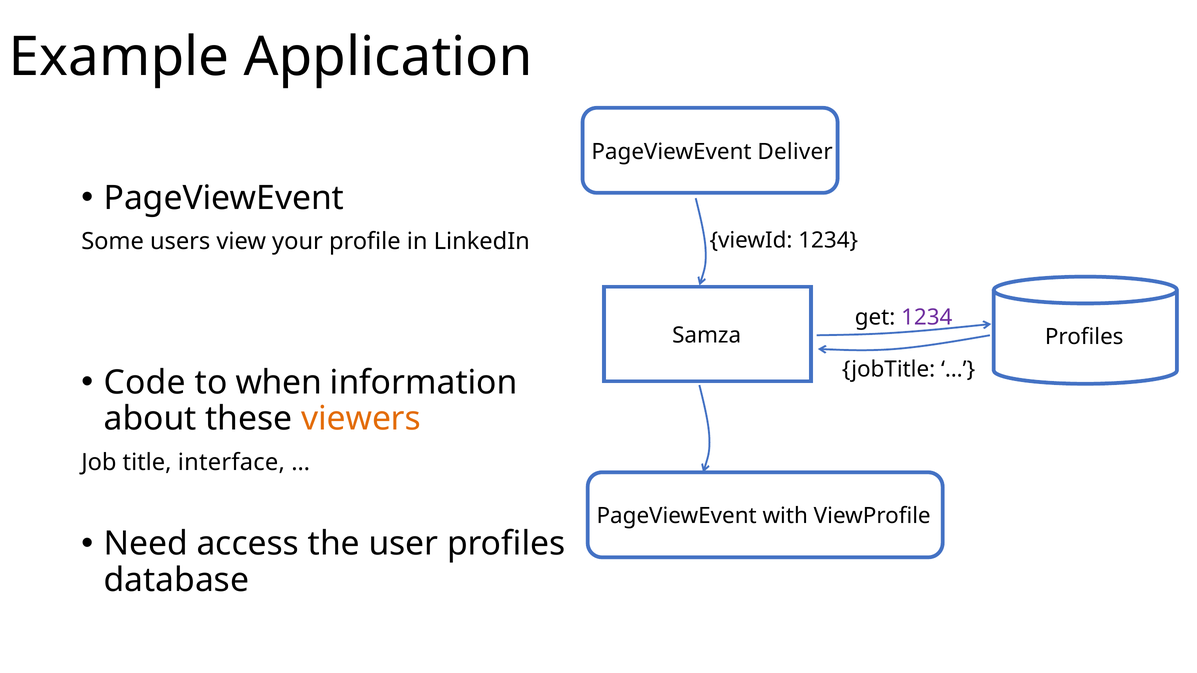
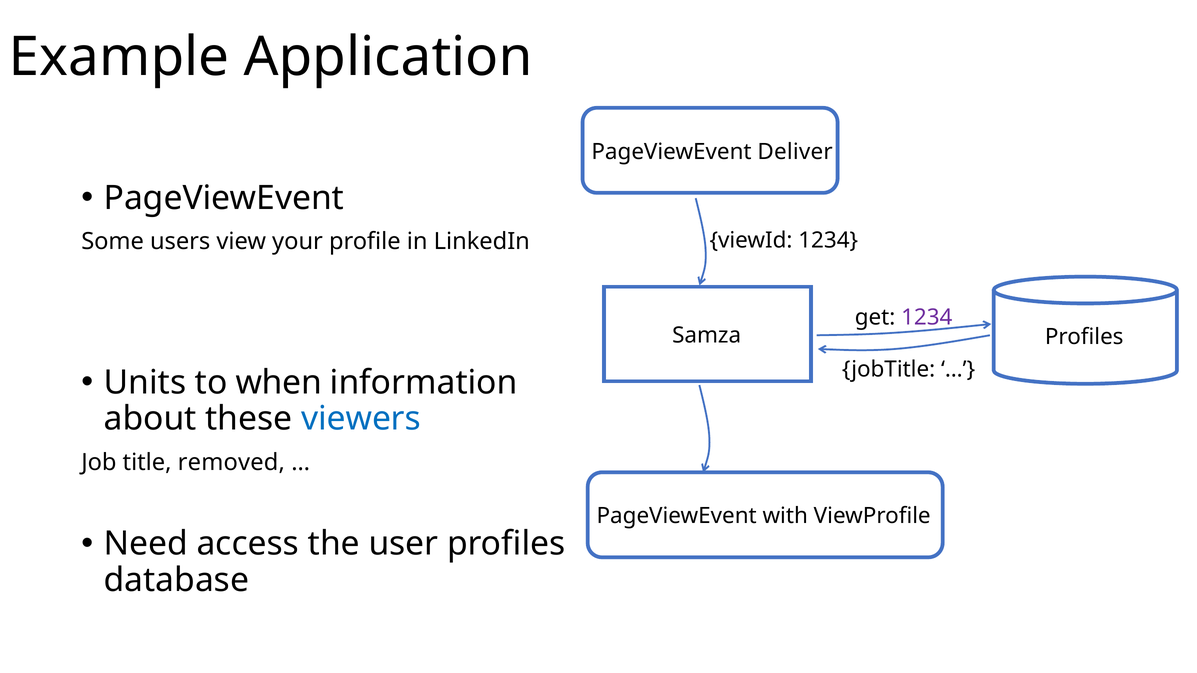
Code: Code -> Units (145, 383)
viewers colour: orange -> blue (361, 419)
interface: interface -> removed (231, 463)
